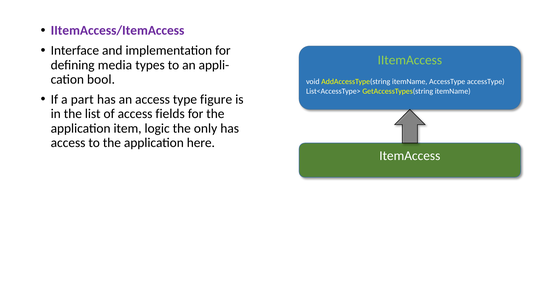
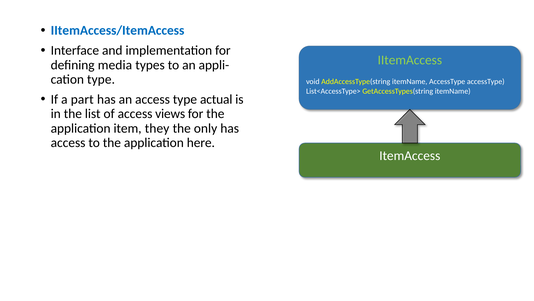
IItemAccess/ItemAccess colour: purple -> blue (118, 30)
bool: bool -> type (101, 79)
figure: figure -> actual (216, 99)
fields: fields -> views (170, 114)
logic: logic -> they (157, 128)
